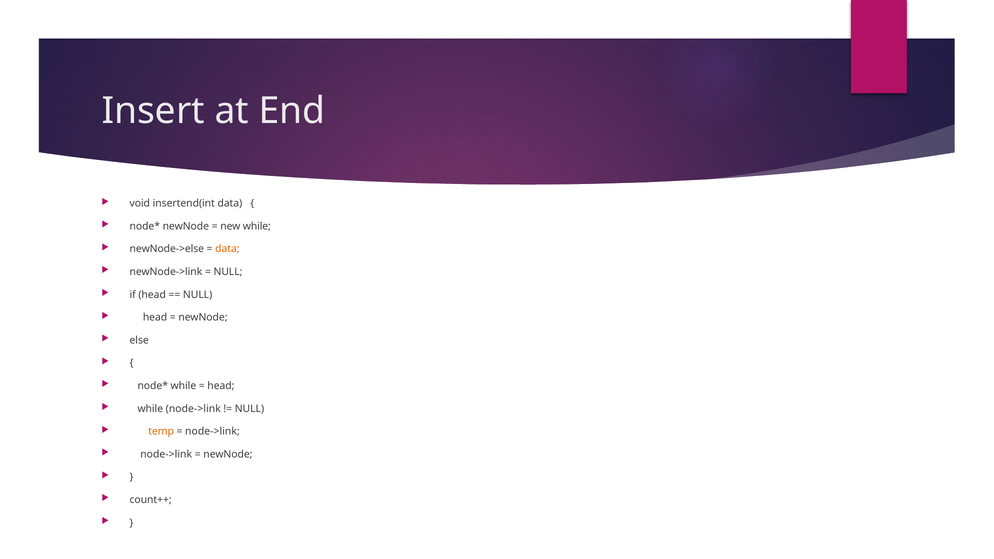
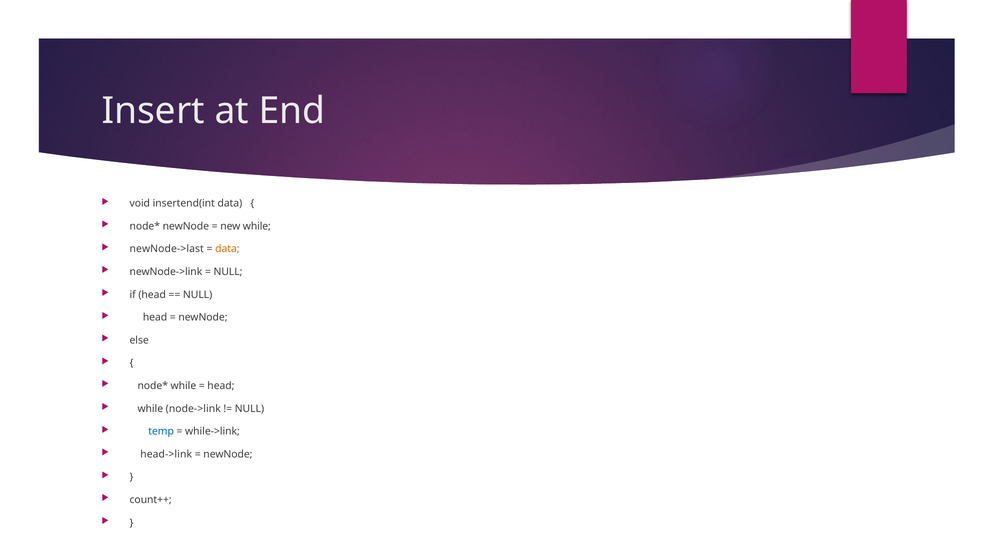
newNode->else: newNode->else -> newNode->last (167, 249)
temp colour: orange -> blue (161, 431)
node->link: node->link -> while->link (212, 431)
node->link: node->link -> head->link (166, 454)
